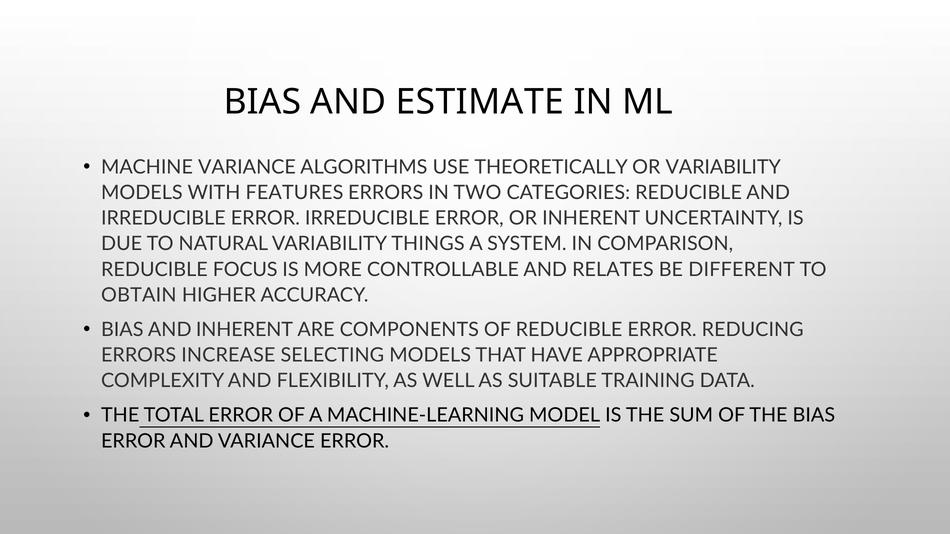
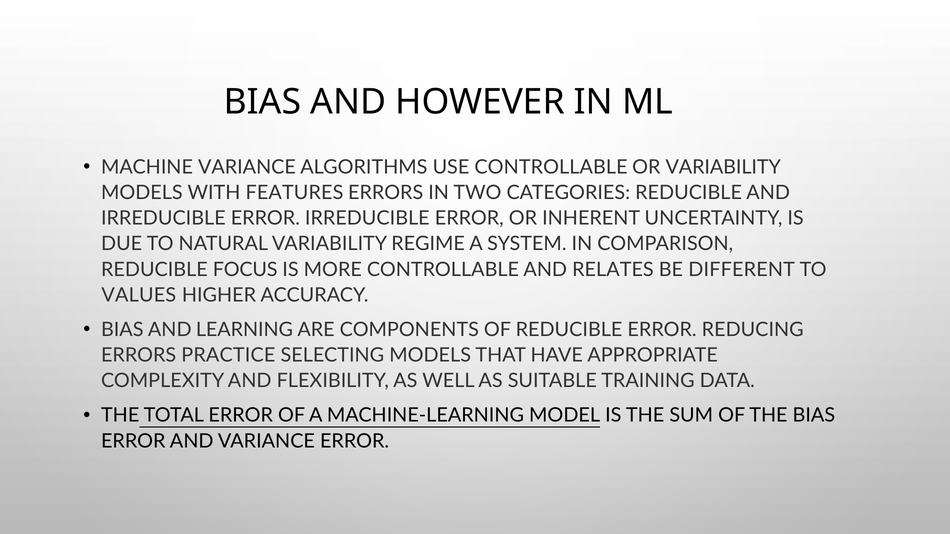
ESTIMATE: ESTIMATE -> HOWEVER (480, 102)
USE THEORETICALLY: THEORETICALLY -> CONTROLLABLE (551, 167)
THINGS: THINGS -> REGIME (428, 244)
OBTAIN: OBTAIN -> VALUES (139, 295)
AND INHERENT: INHERENT -> LEARNING (244, 330)
INCREASE: INCREASE -> PRACTICE (228, 356)
